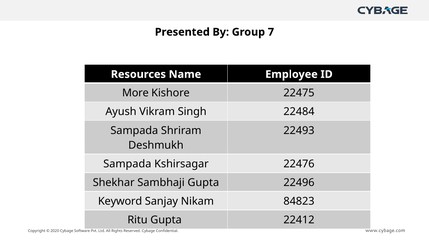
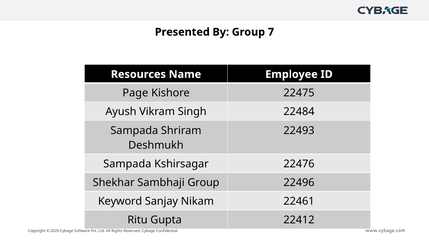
More: More -> Page (135, 93)
Sambhaji Gupta: Gupta -> Group (203, 183)
84823: 84823 -> 22461 (299, 202)
